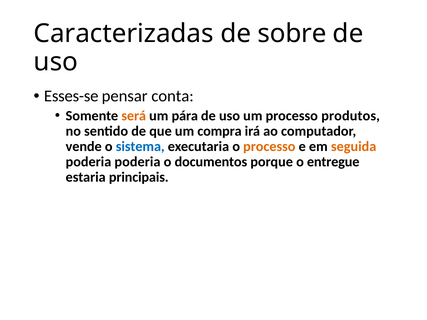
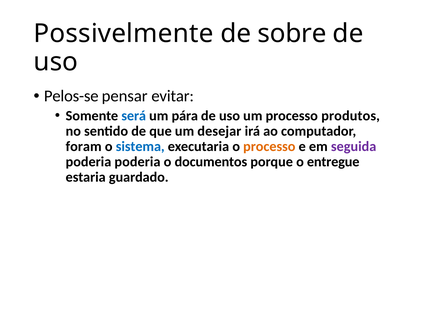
Caracterizadas: Caracterizadas -> Possivelmente (124, 34)
Esses-se: Esses-se -> Pelos-se (71, 96)
conta: conta -> evitar (173, 96)
será colour: orange -> blue (134, 116)
compra: compra -> desejar (219, 131)
vende: vende -> foram (84, 147)
seguida colour: orange -> purple (354, 147)
principais: principais -> guardado (139, 177)
